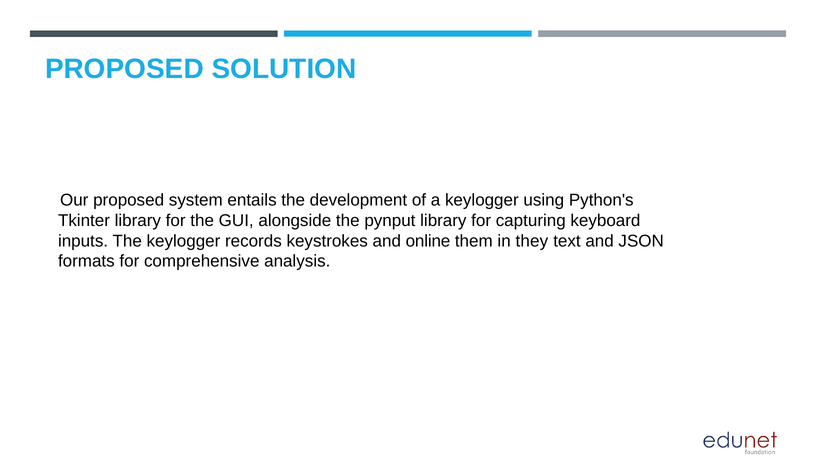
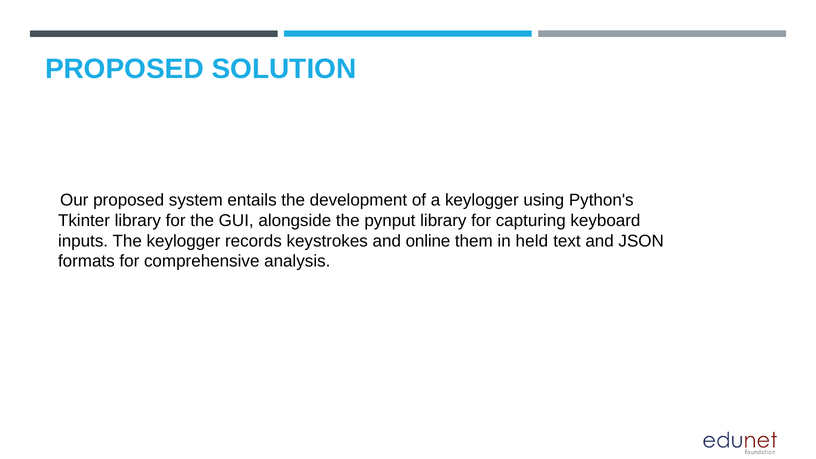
they: they -> held (532, 241)
